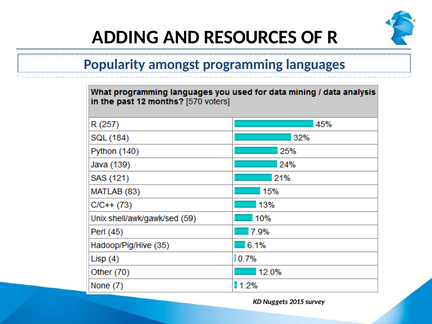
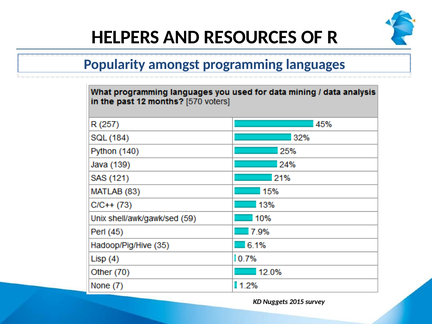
ADDING: ADDING -> HELPERS (125, 37)
